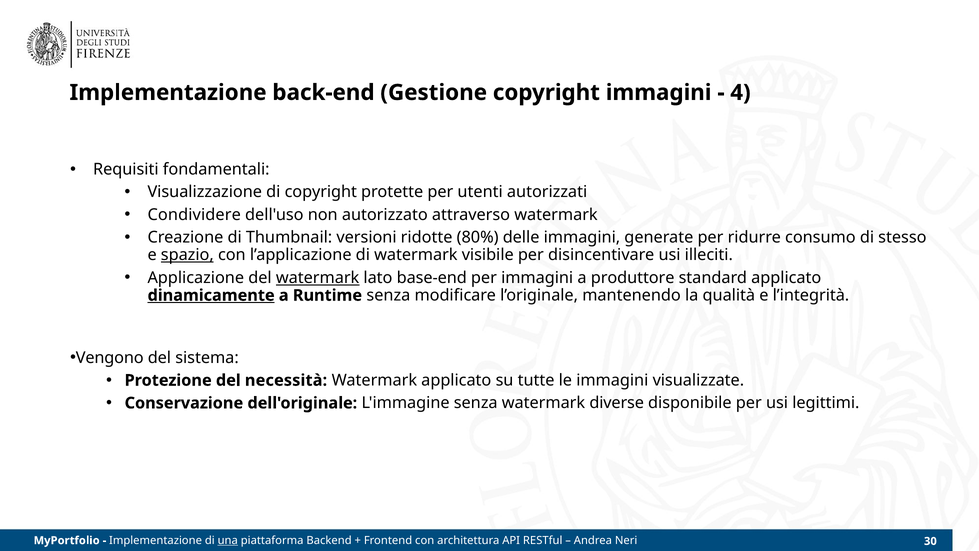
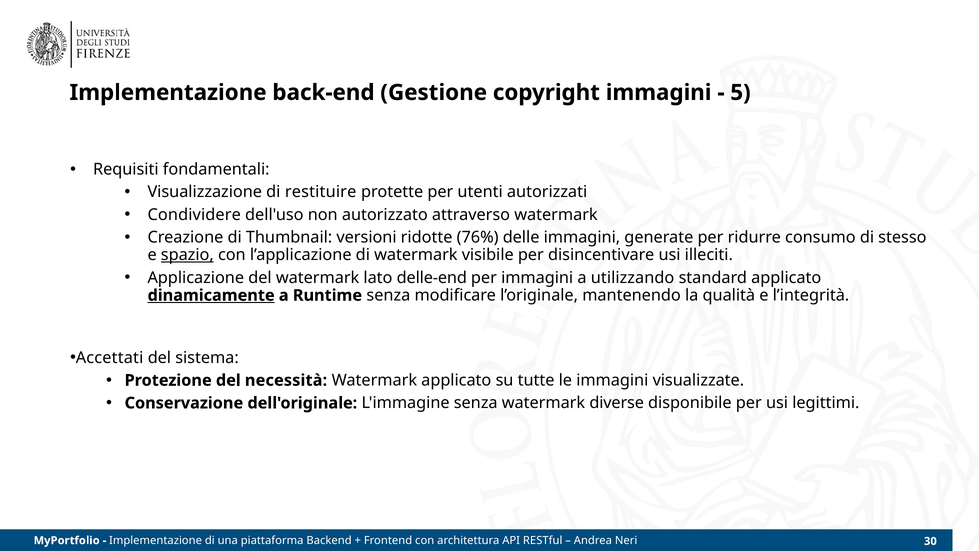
4: 4 -> 5 (740, 93)
di copyright: copyright -> restituire (321, 192)
80%: 80% -> 76% (478, 237)
watermark underline: present -> none (318, 278)
base-end: base-end -> delle-end (432, 278)
produttore: produttore -> utilizzando (633, 278)
Vengono: Vengono -> Accettati (110, 358)
una underline: present -> none (228, 540)
